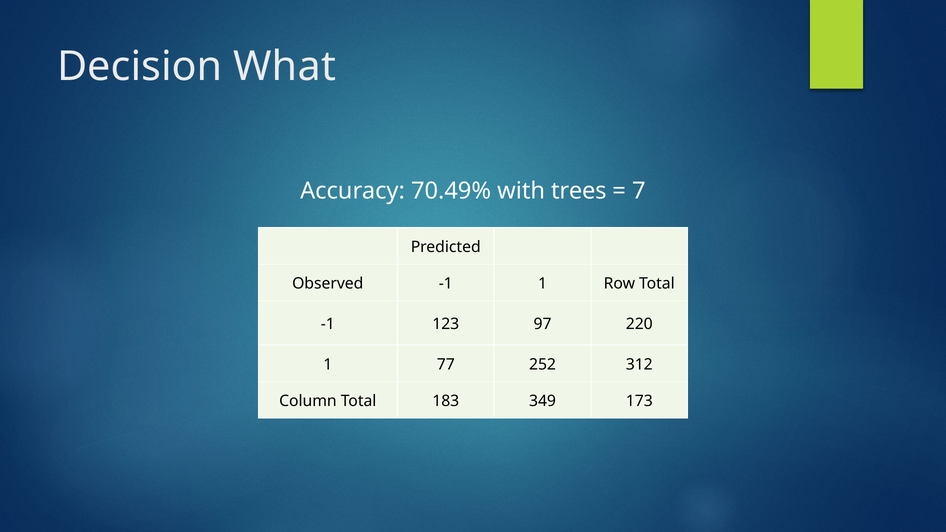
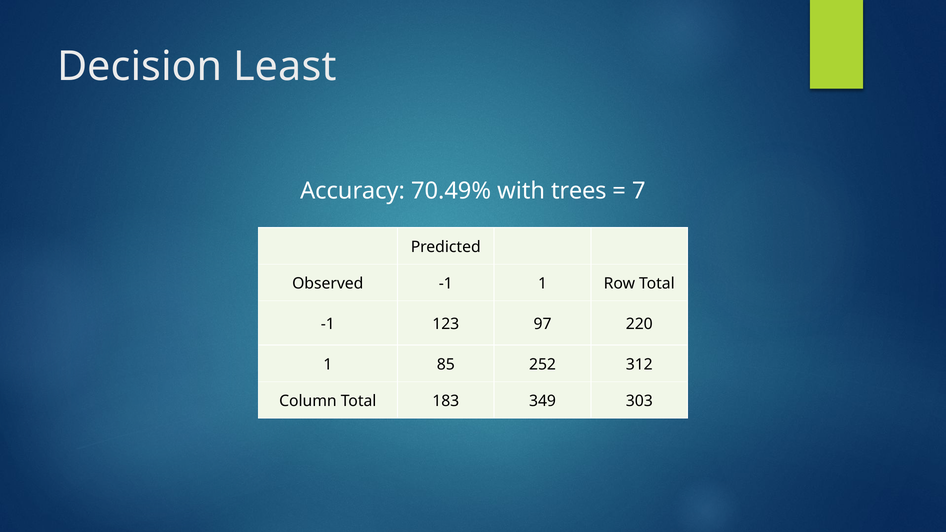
What: What -> Least (285, 66)
77: 77 -> 85 (446, 365)
173: 173 -> 303 (639, 401)
